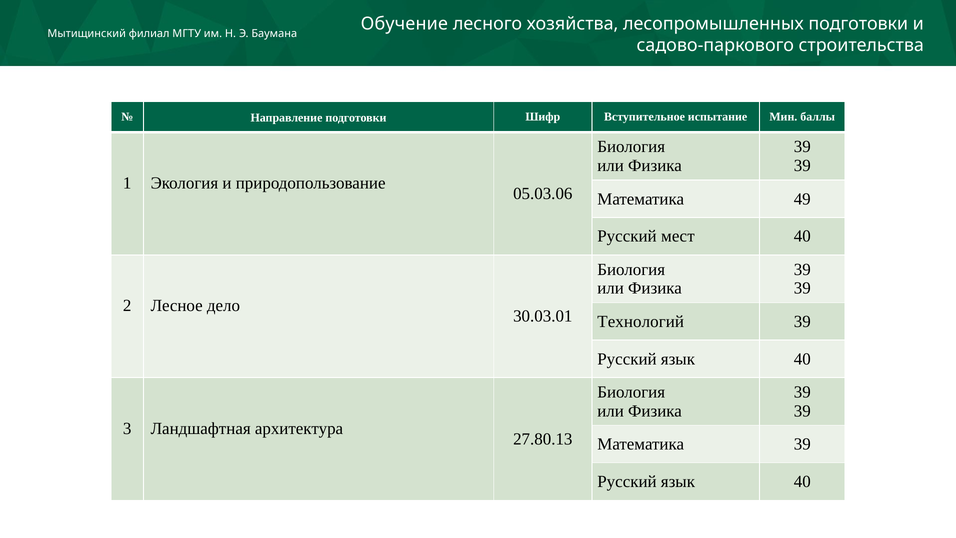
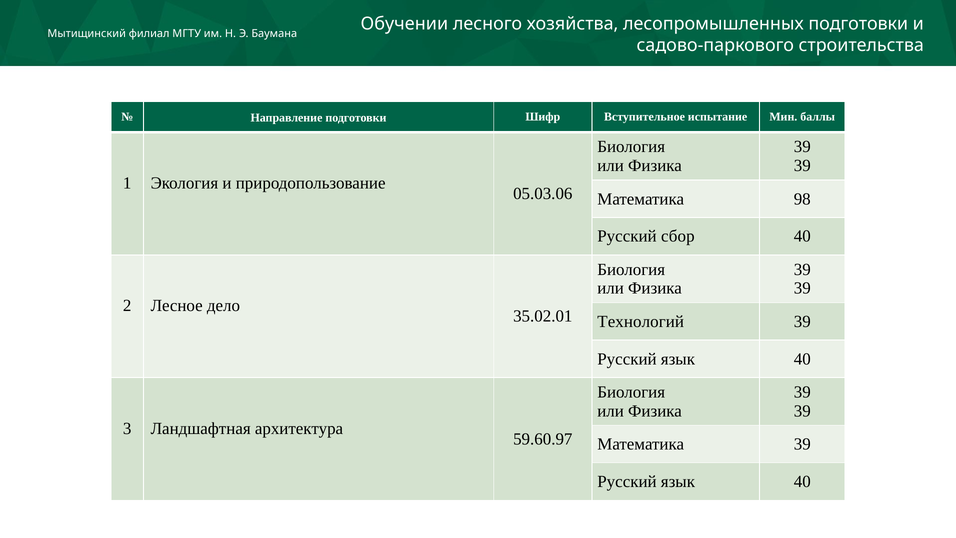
Обучение: Обучение -> Обучении (404, 24)
49: 49 -> 98 (802, 199)
мест: мест -> сбор (678, 236)
30.03.01: 30.03.01 -> 35.02.01 (543, 316)
27.80.13: 27.80.13 -> 59.60.97 (543, 439)
